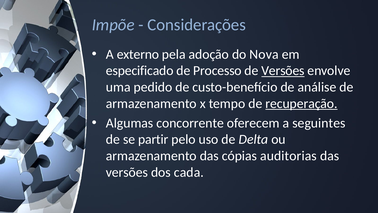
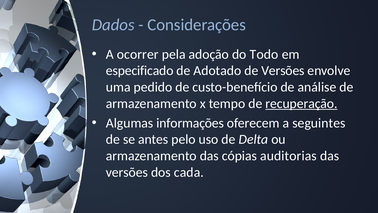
Impõe: Impõe -> Dados (113, 25)
externo: externo -> ocorrer (138, 54)
Nova: Nova -> Todo (264, 54)
Processo: Processo -> Adotado (217, 71)
Versões underline: present -> none (283, 71)
concorrente: concorrente -> informações (190, 123)
partir: partir -> antes (153, 139)
